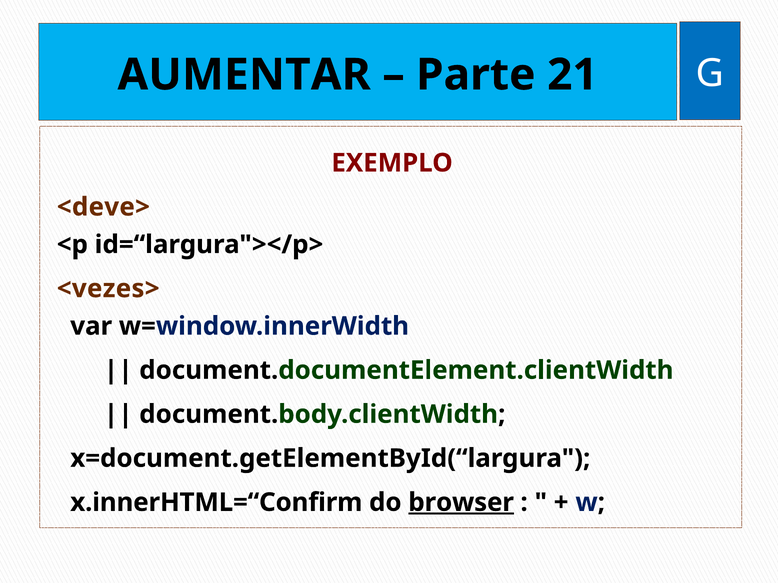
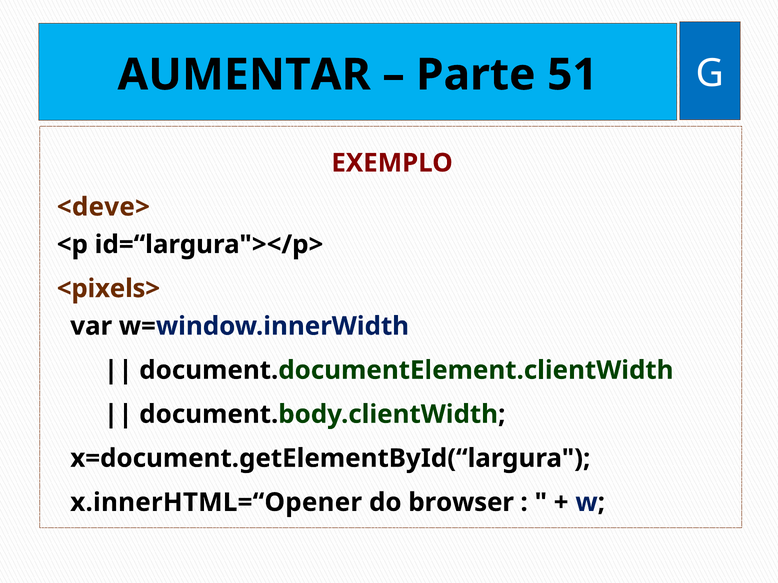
21: 21 -> 51 (572, 75)
<vezes>: <vezes> -> <pixels> (108, 289)
x.innerHTML=“Confirm: x.innerHTML=“Confirm -> x.innerHTML=“Opener (216, 503)
browser underline: present -> none (461, 503)
